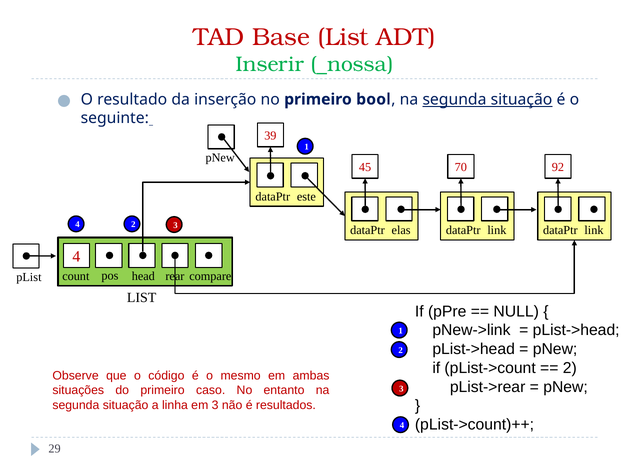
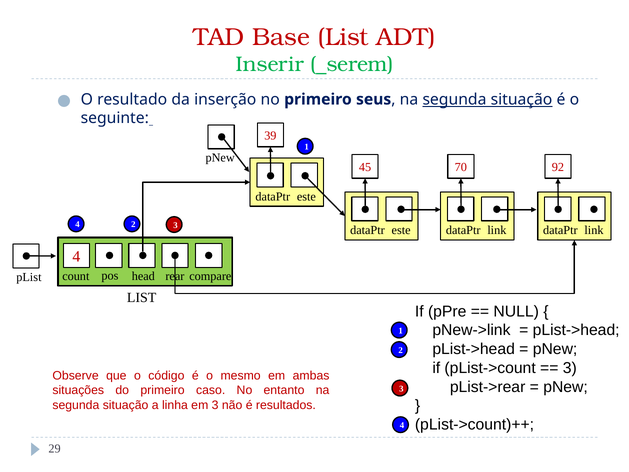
_nossa: _nossa -> _serem (352, 64)
bool: bool -> seus (374, 99)
elas: elas -> este (401, 230)
2: 2 -> 3 (570, 368)
